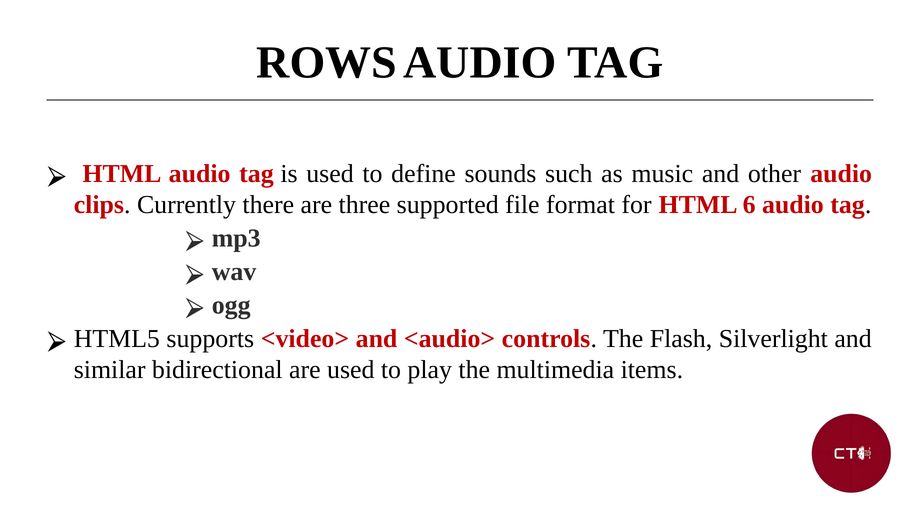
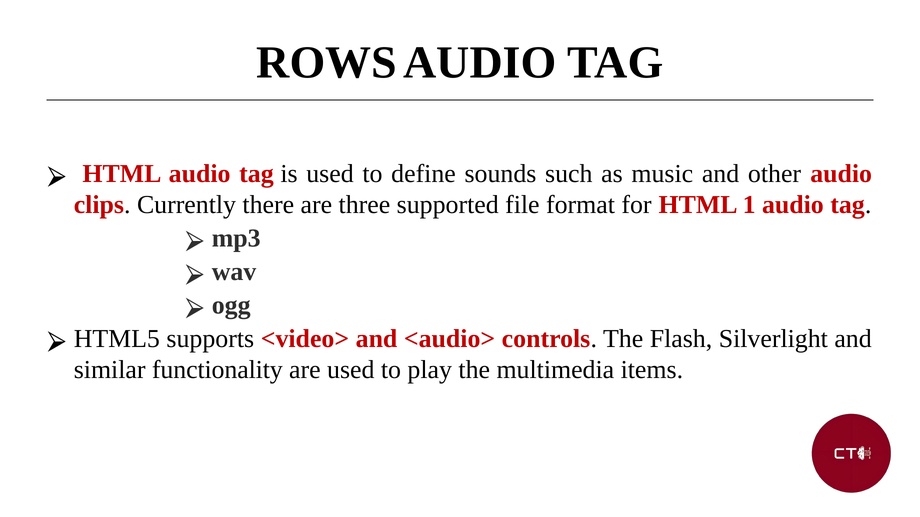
6: 6 -> 1 (749, 205)
bidirectional: bidirectional -> functionality (217, 370)
